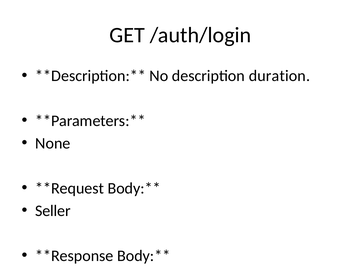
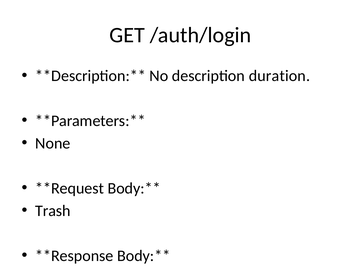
Seller: Seller -> Trash (53, 211)
